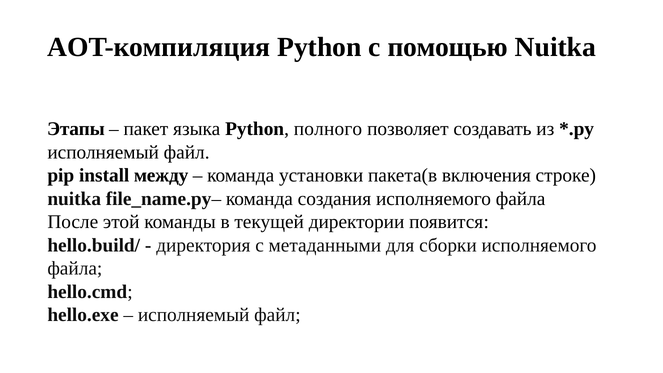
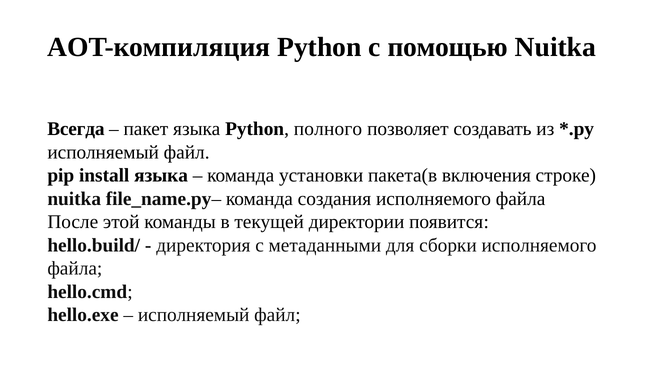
Этапы: Этапы -> Всегда (76, 129)
install между: между -> языка (161, 175)
